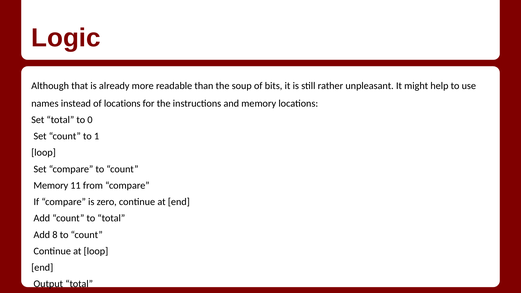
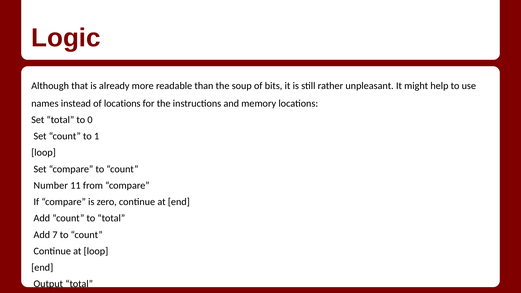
Memory: Memory -> Number (51, 186)
8: 8 -> 7 (55, 235)
